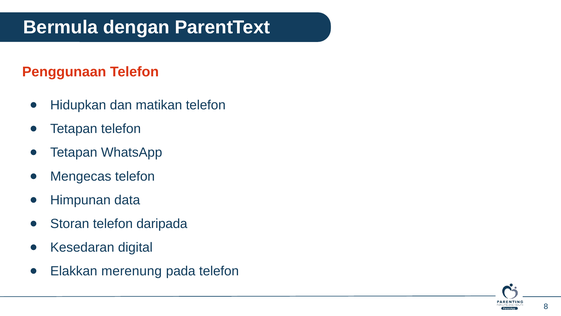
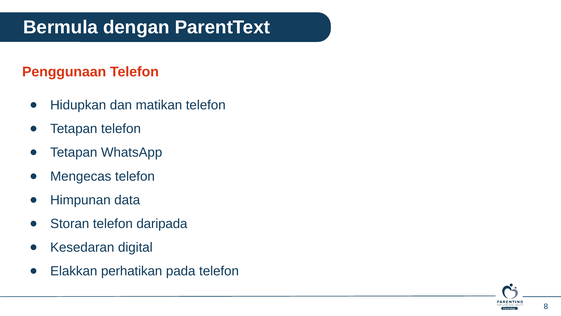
merenung: merenung -> perhatikan (132, 271)
